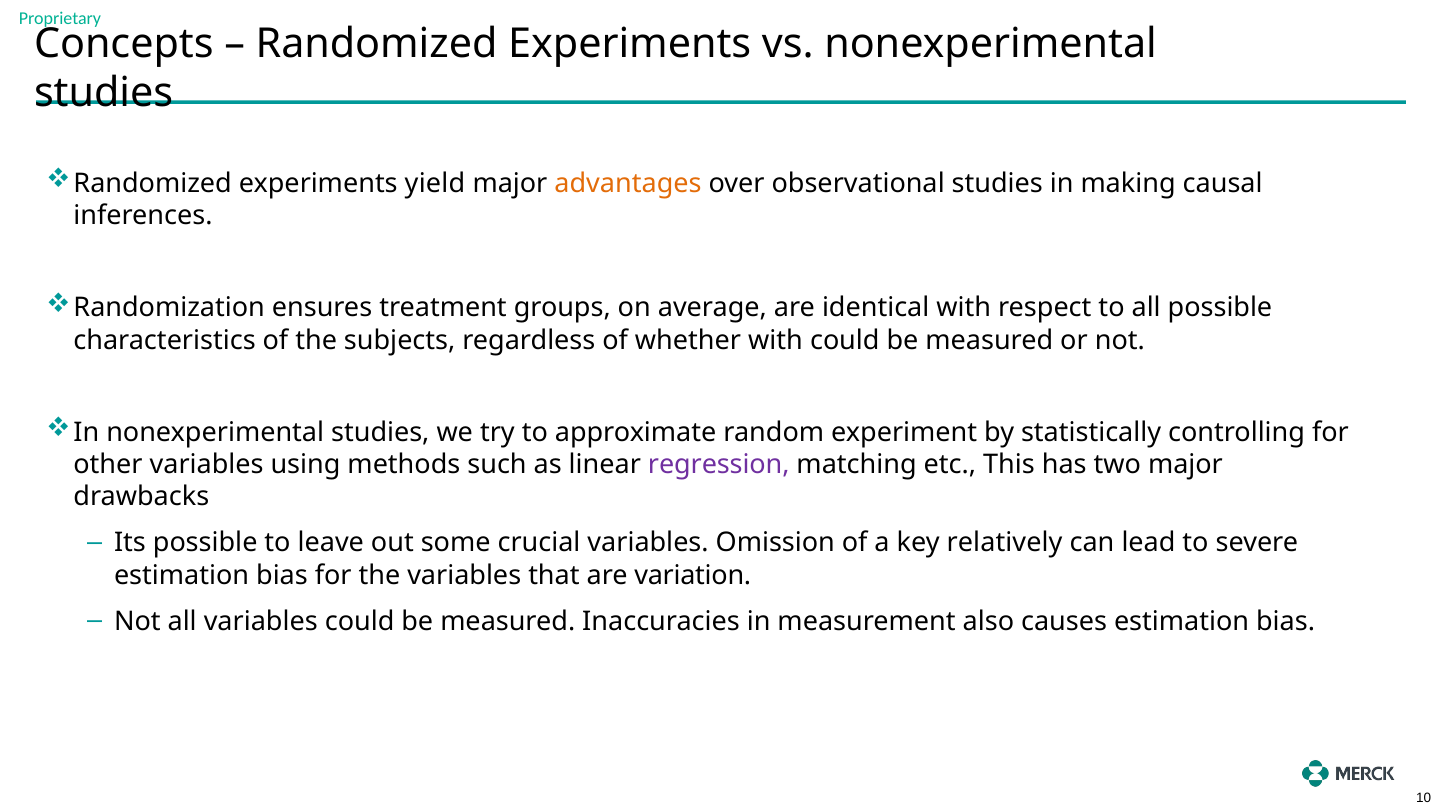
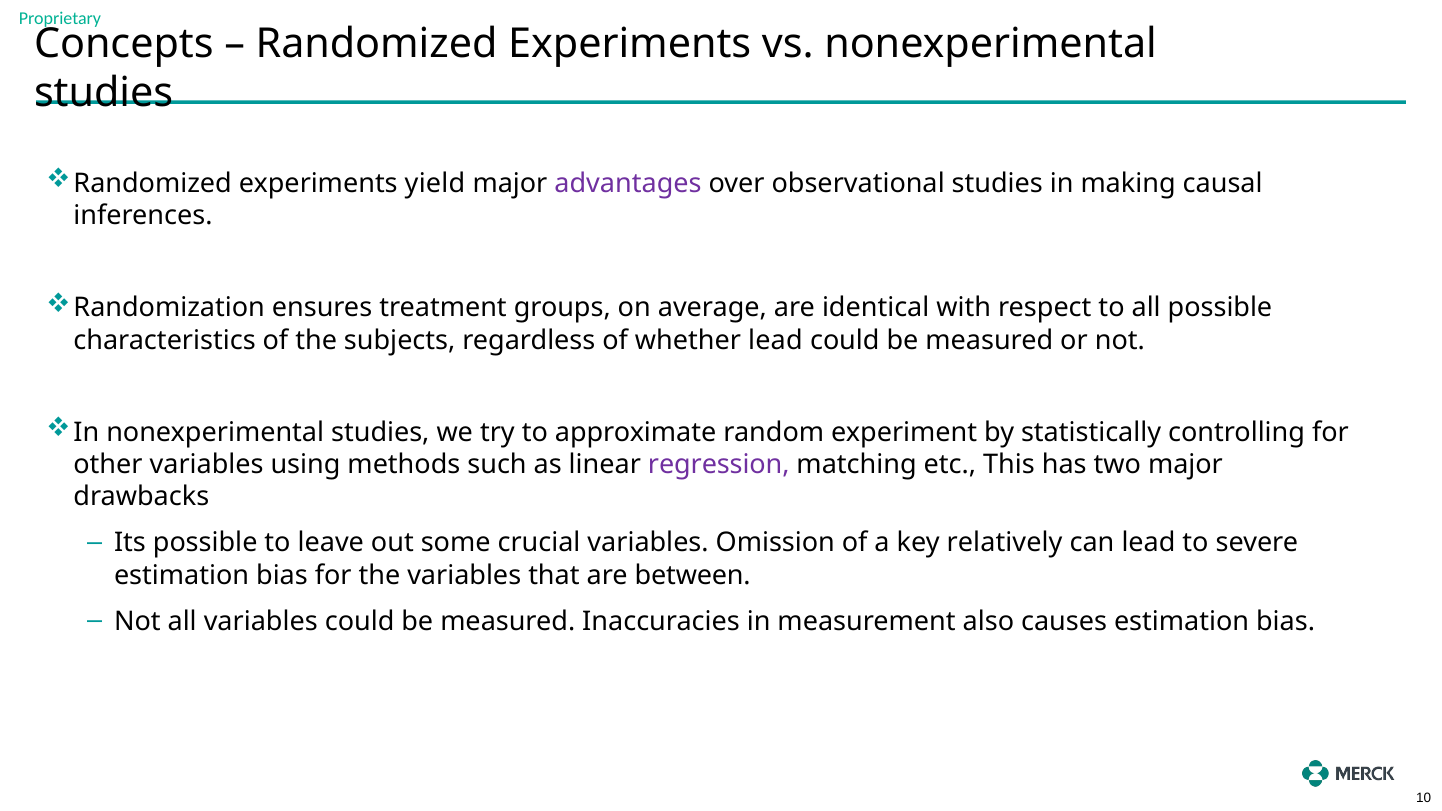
advantages colour: orange -> purple (628, 183)
whether with: with -> lead (775, 340)
variation: variation -> between (693, 575)
